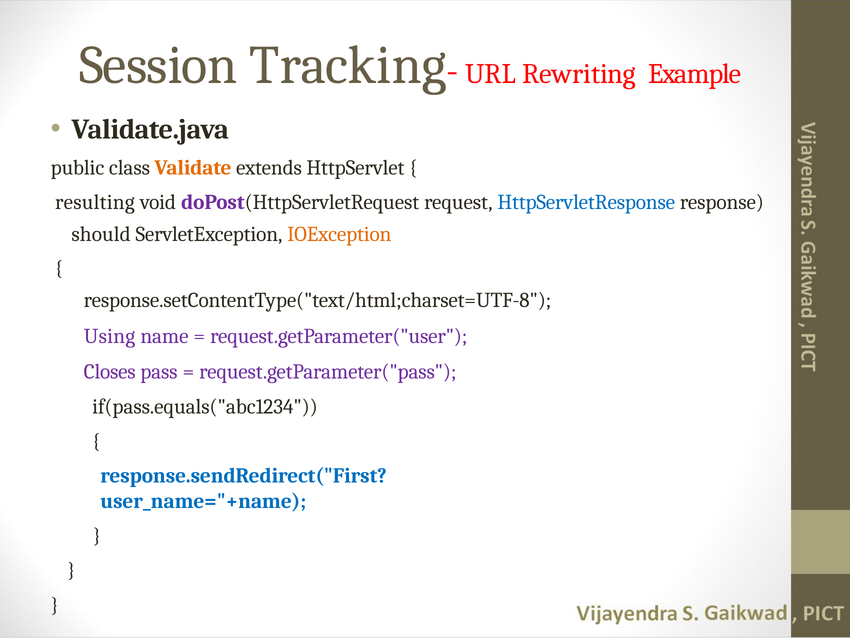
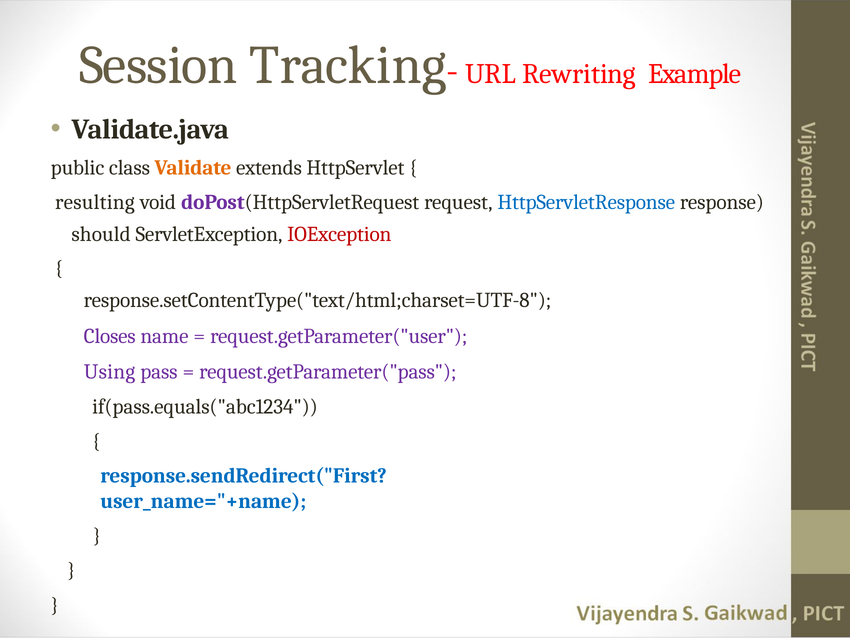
IOException colour: orange -> red (339, 234)
Using: Using -> Closes (110, 336)
Closes: Closes -> Using (109, 372)
